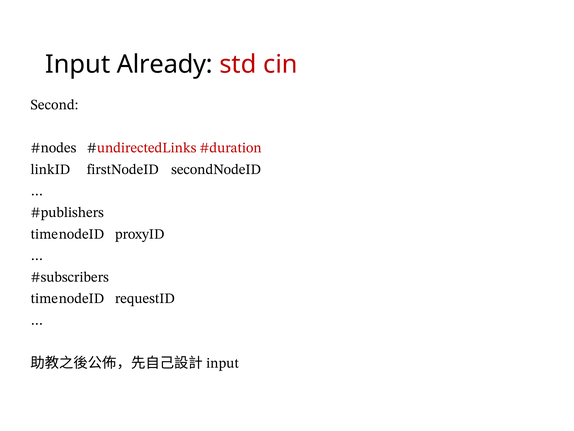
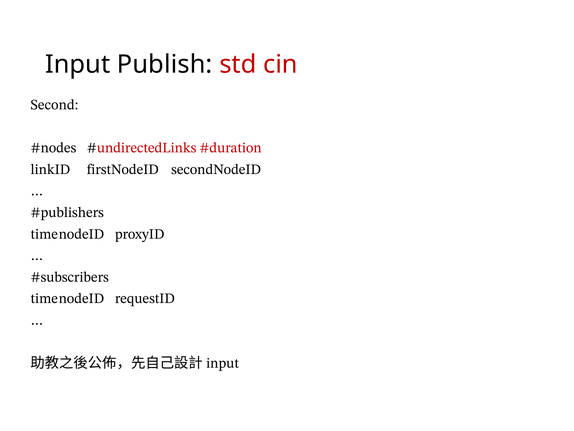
Already: Already -> Publish (165, 64)
